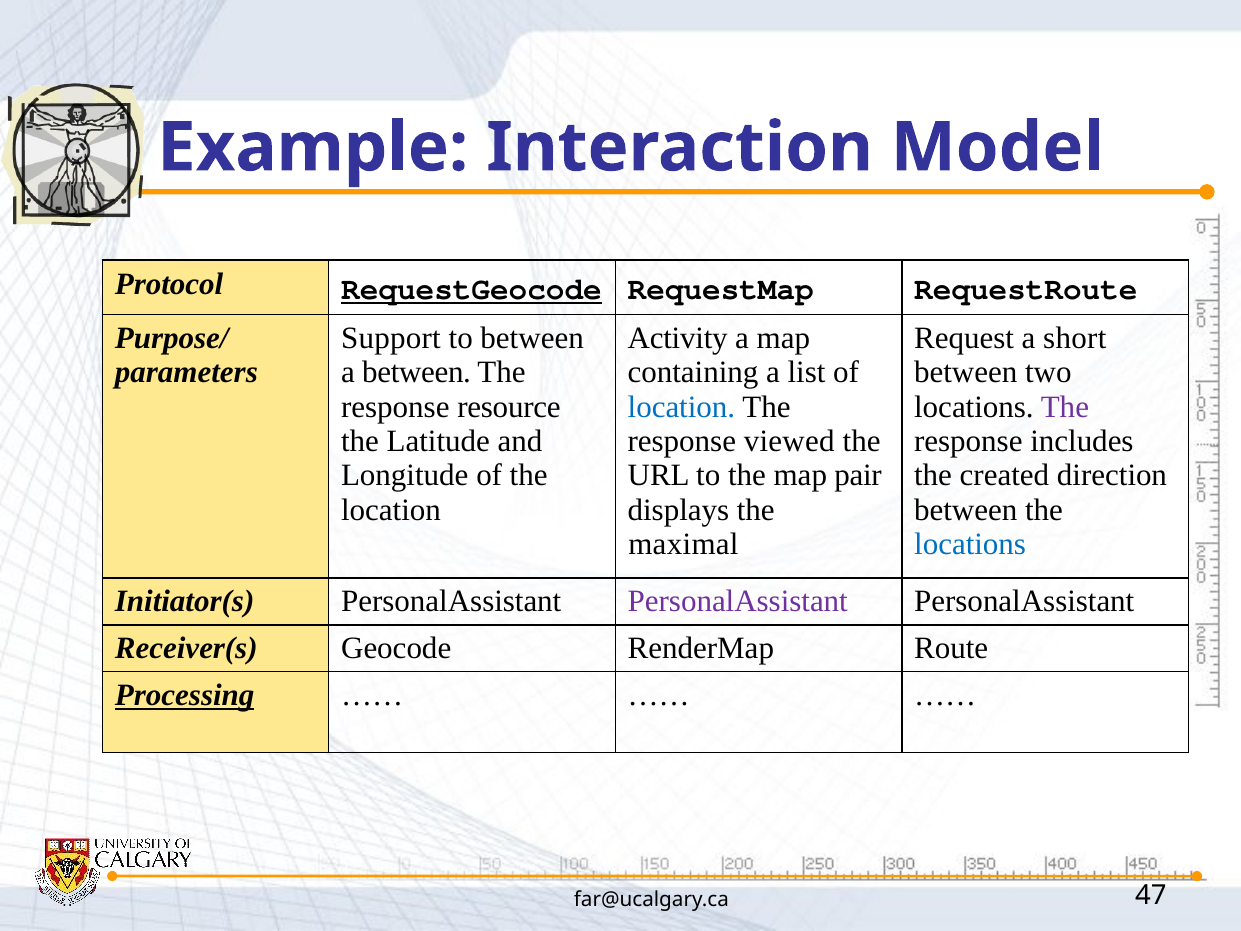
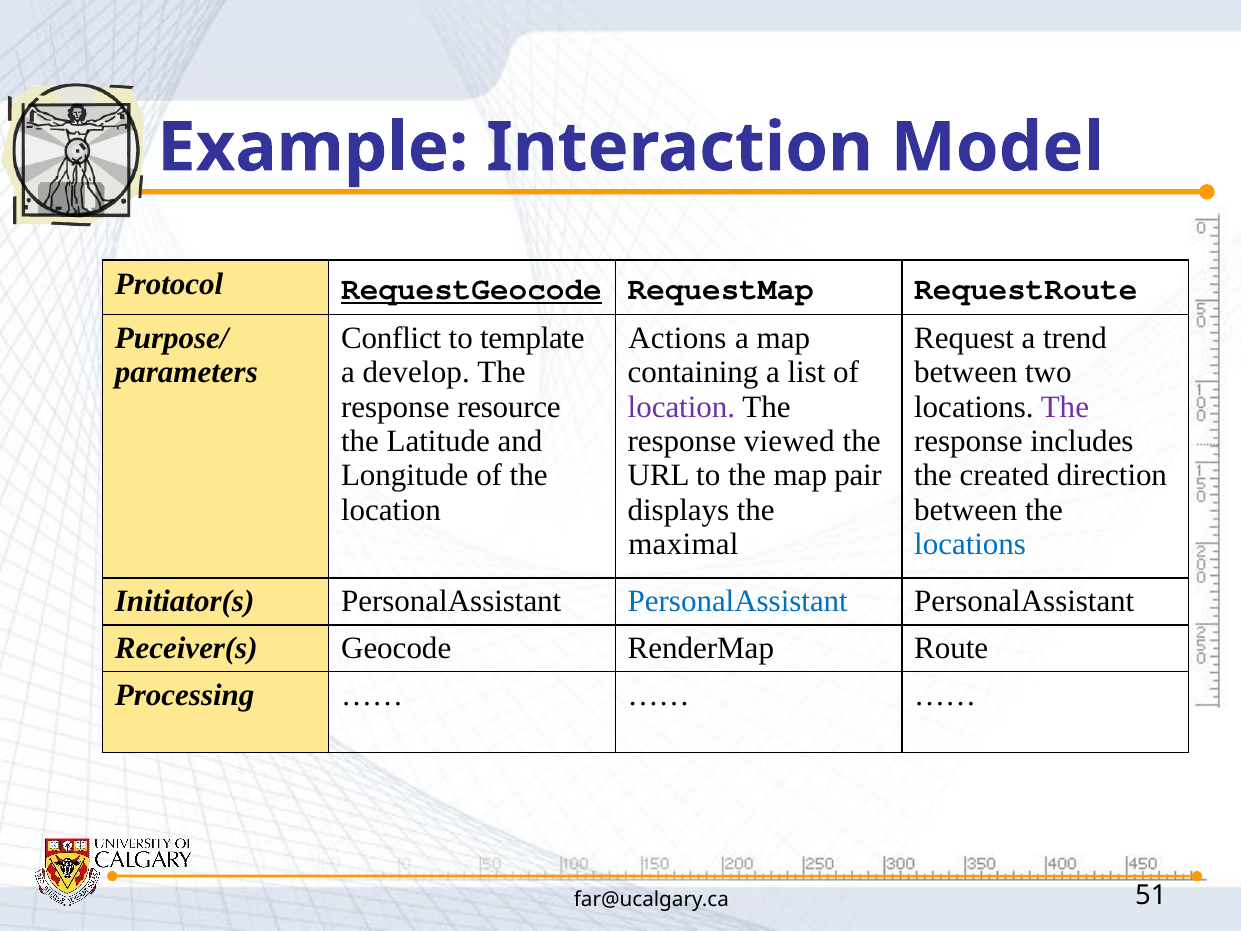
Support: Support -> Conflict (391, 338)
to between: between -> template (532, 338)
Activity: Activity -> Actions (677, 338)
short: short -> trend (1075, 338)
a between: between -> develop (416, 373)
location colour: blue -> purple (681, 407)
PersonalAssistant colour: purple -> blue (738, 601)
Processing underline: present -> none (185, 695)
47: 47 -> 51 (1151, 895)
